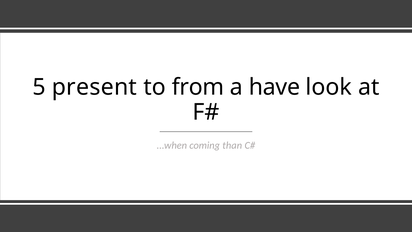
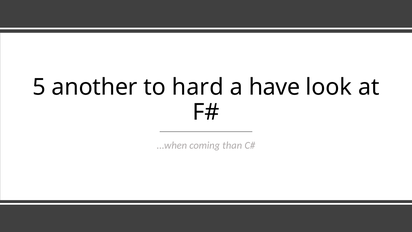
present: present -> another (95, 87)
from: from -> hard (198, 87)
